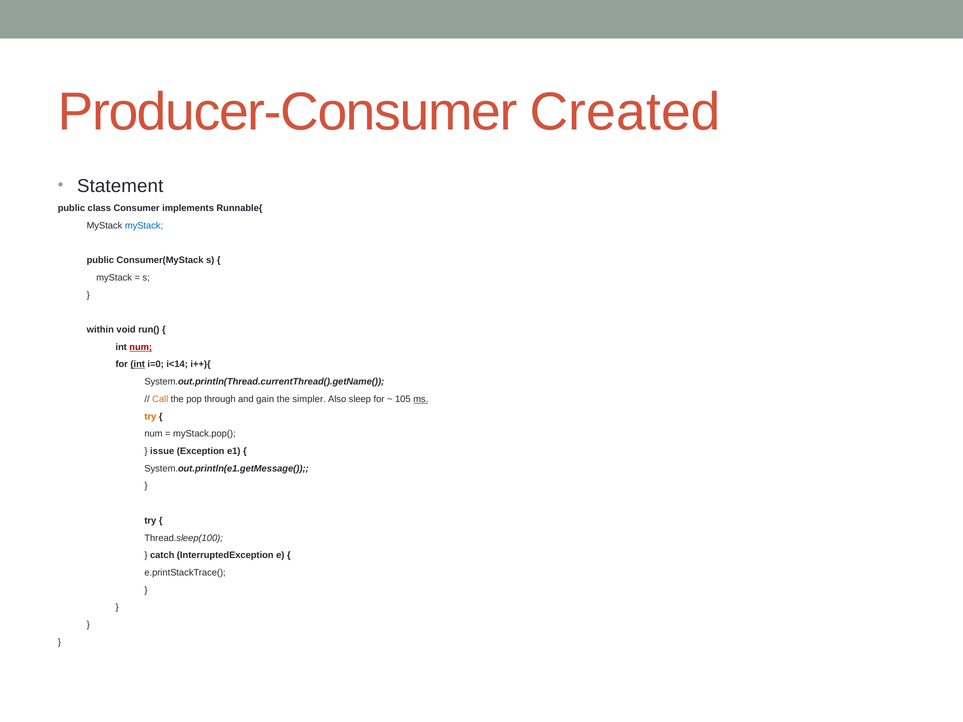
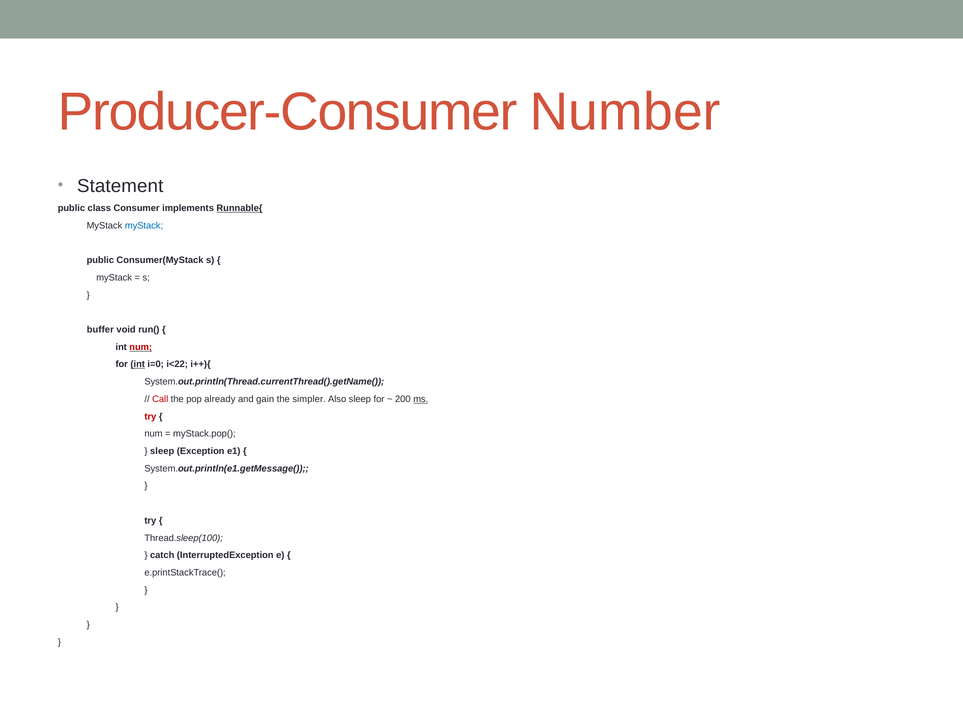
Created: Created -> Number (625, 112)
Runnable{ underline: none -> present (239, 208)
within: within -> buffer (100, 330)
i<14: i<14 -> i<22 (177, 365)
Call colour: orange -> red (160, 399)
through: through -> already (220, 399)
105: 105 -> 200 (403, 399)
try colour: orange -> red (150, 417)
issue: issue -> sleep (162, 451)
